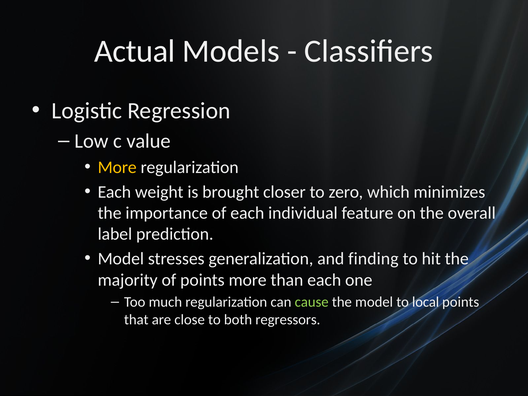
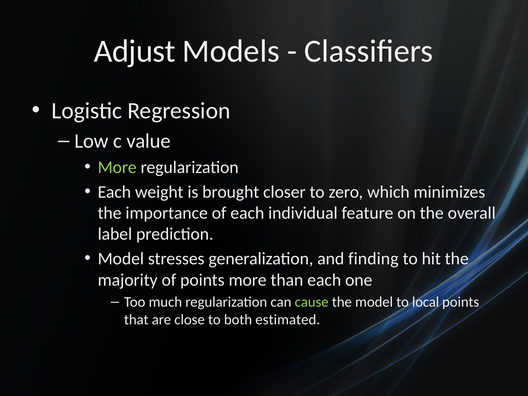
Actual: Actual -> Adjust (135, 51)
More colour: yellow -> light green (117, 167)
regressors: regressors -> estimated (288, 320)
